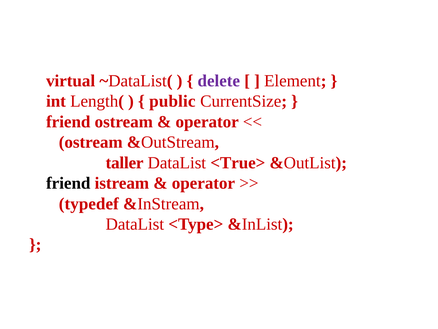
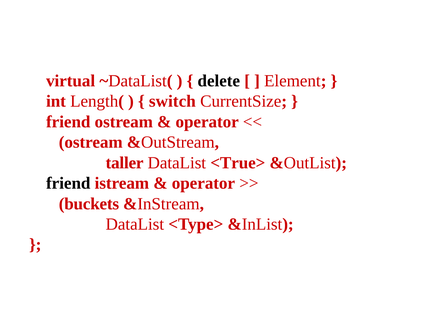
delete colour: purple -> black (219, 81)
public: public -> switch (172, 101)
typedef: typedef -> buckets (89, 203)
